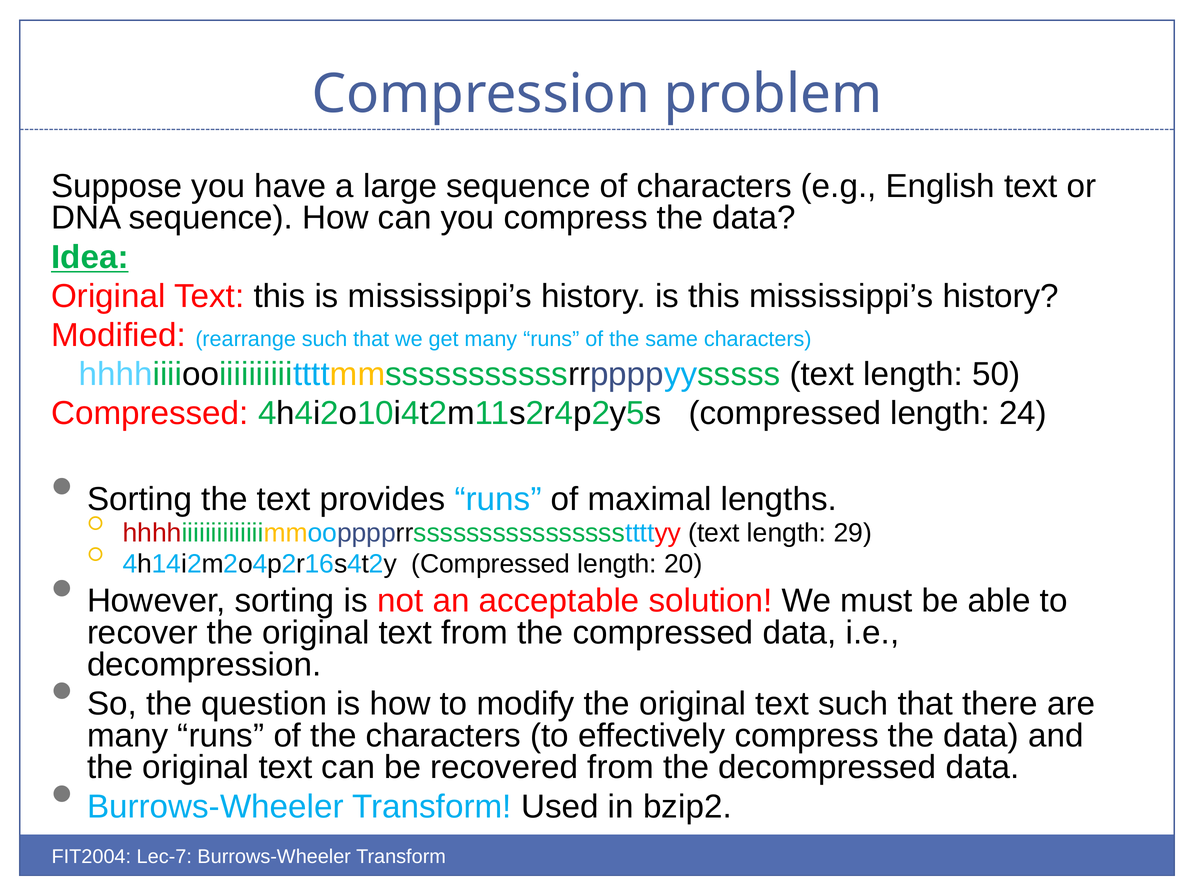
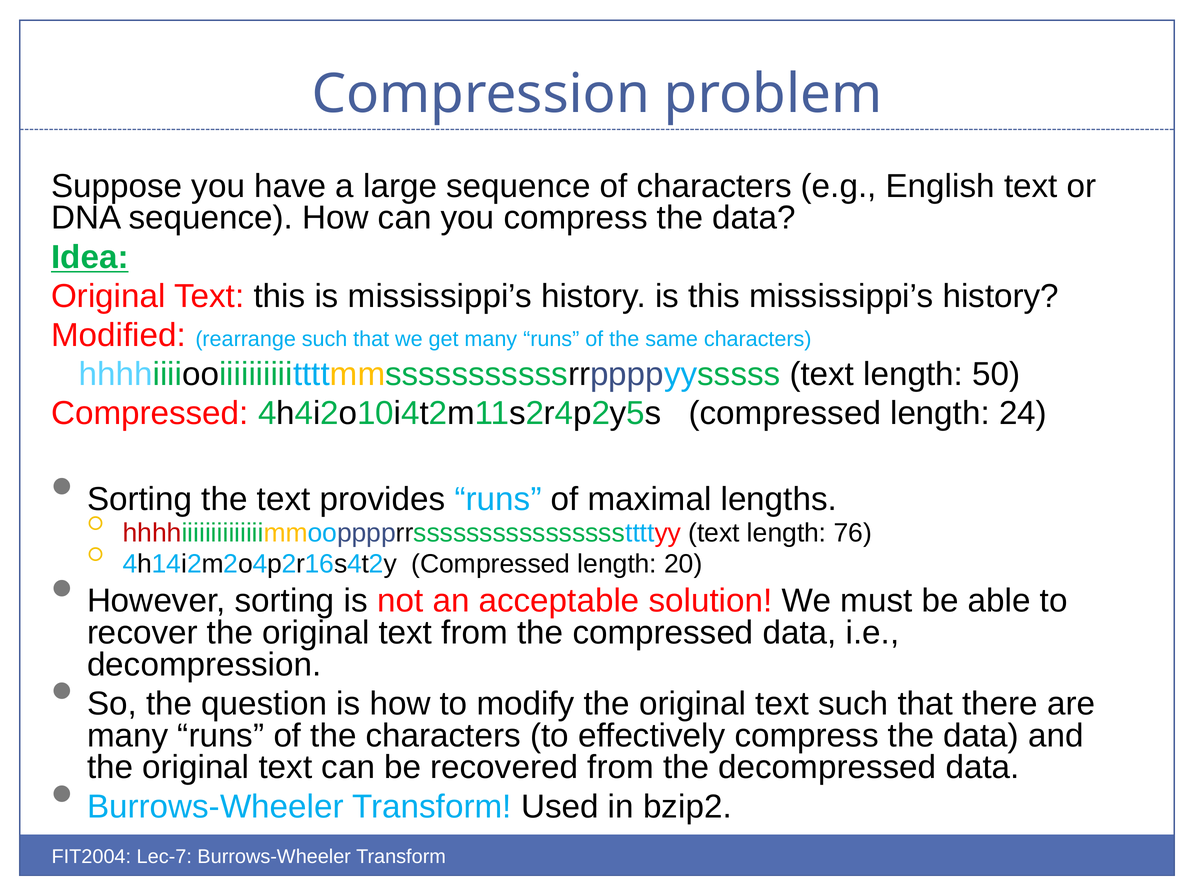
29: 29 -> 76 (853, 533)
